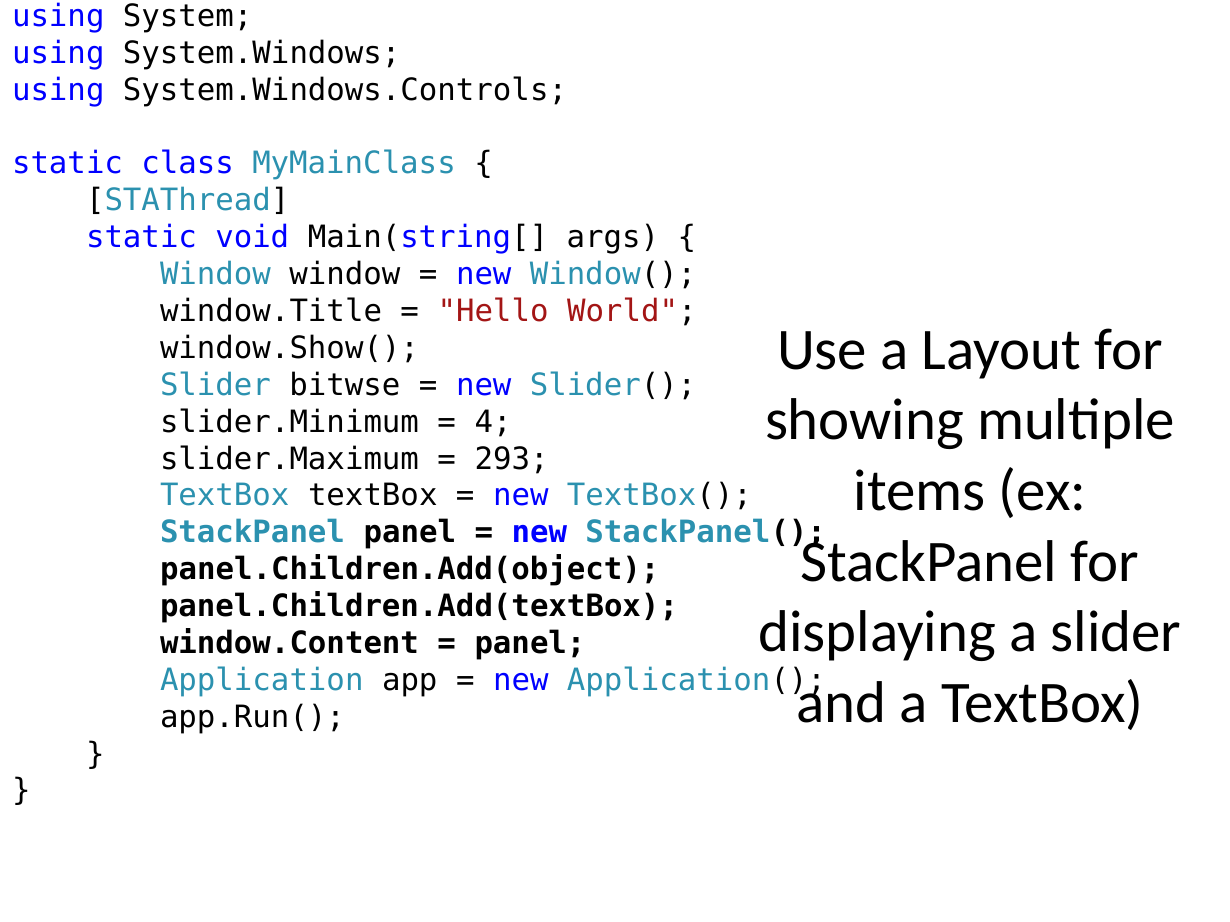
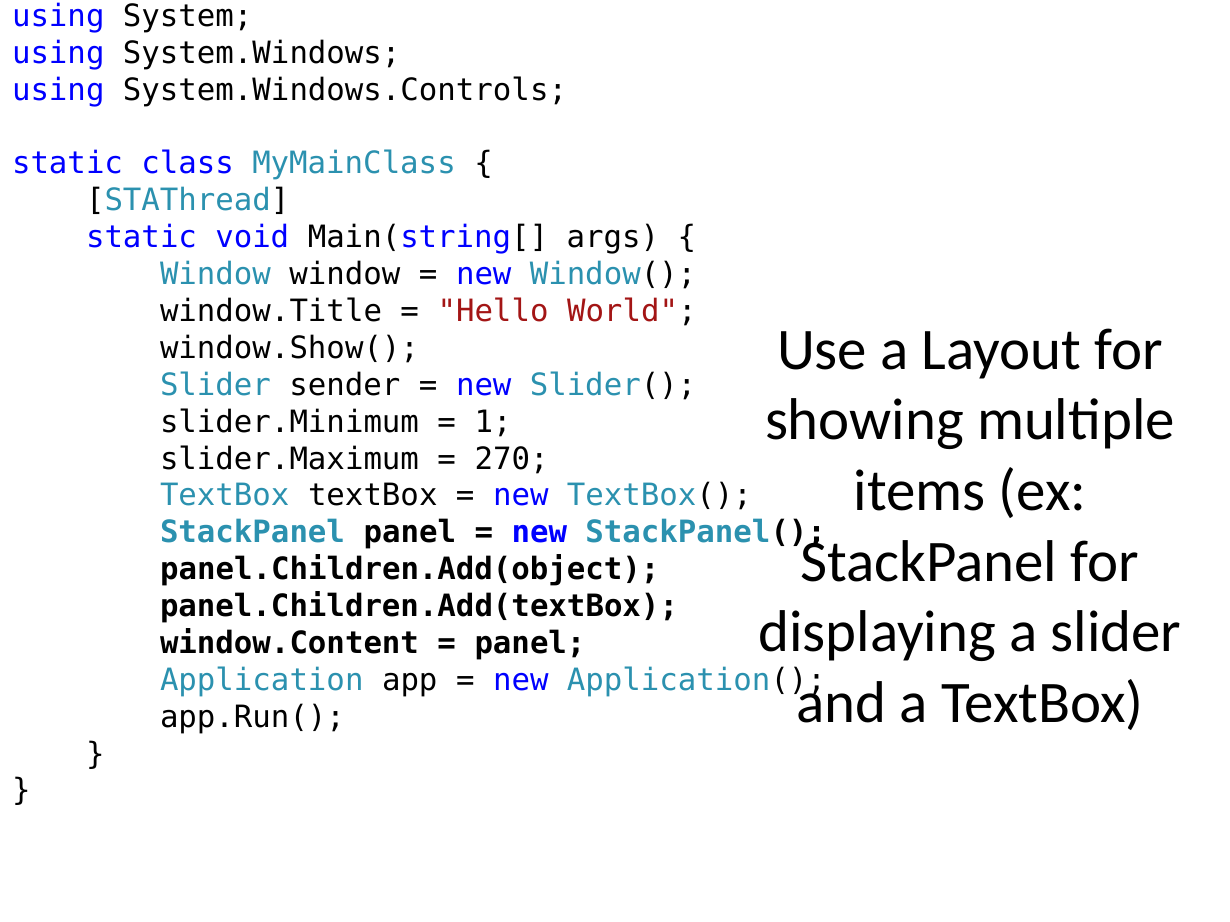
bitwse: bitwse -> sender (345, 385)
4: 4 -> 1 (493, 422)
293: 293 -> 270 (512, 459)
